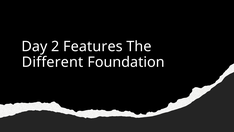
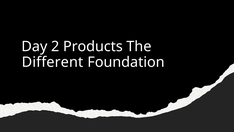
Features: Features -> Products (93, 46)
